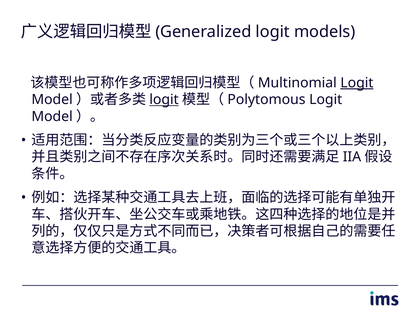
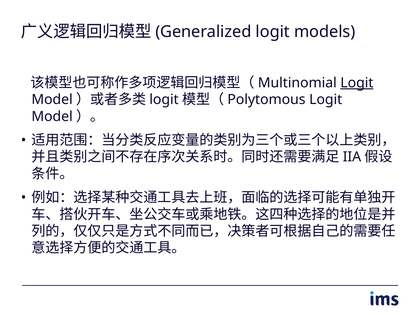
logit underline: present -> none (164, 100)
